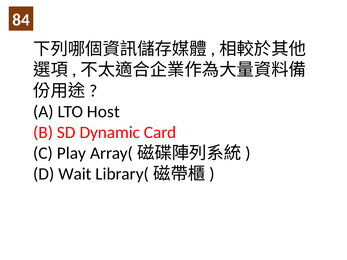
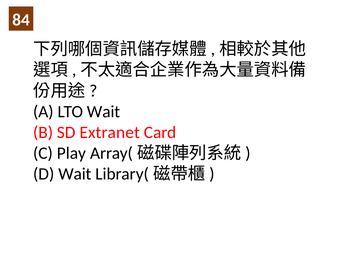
LTO Host: Host -> Wait (104, 112)
Dynamic: Dynamic -> Extranet (110, 133)
